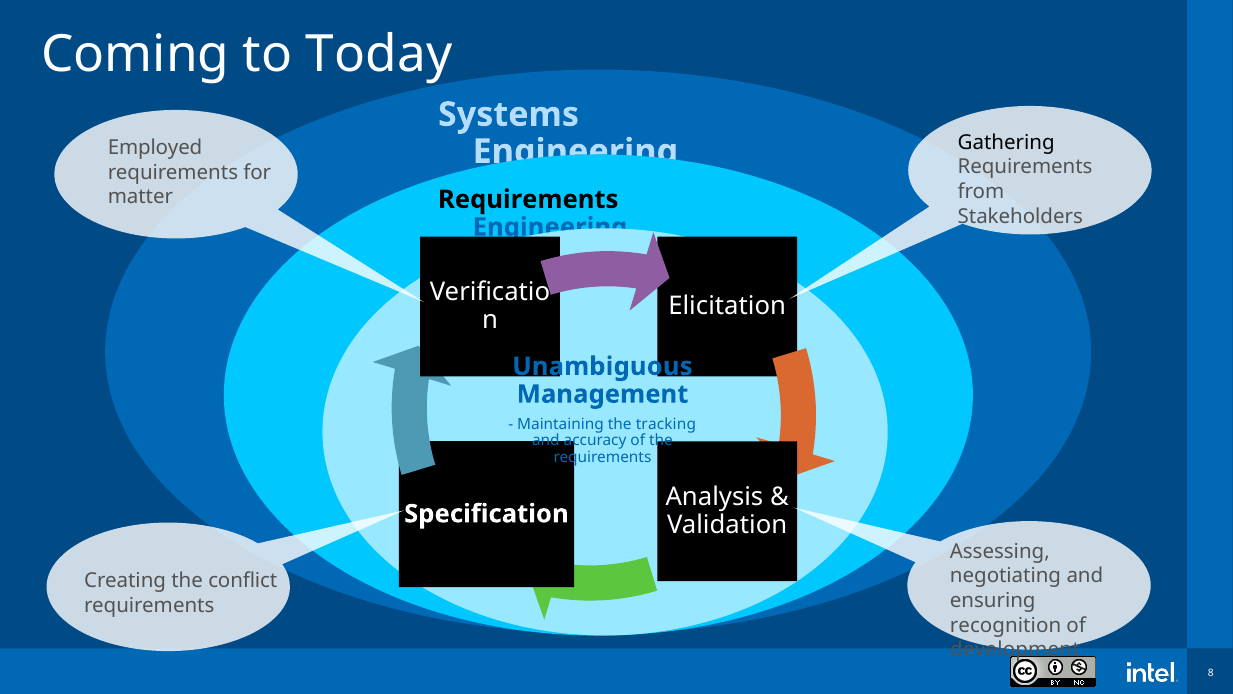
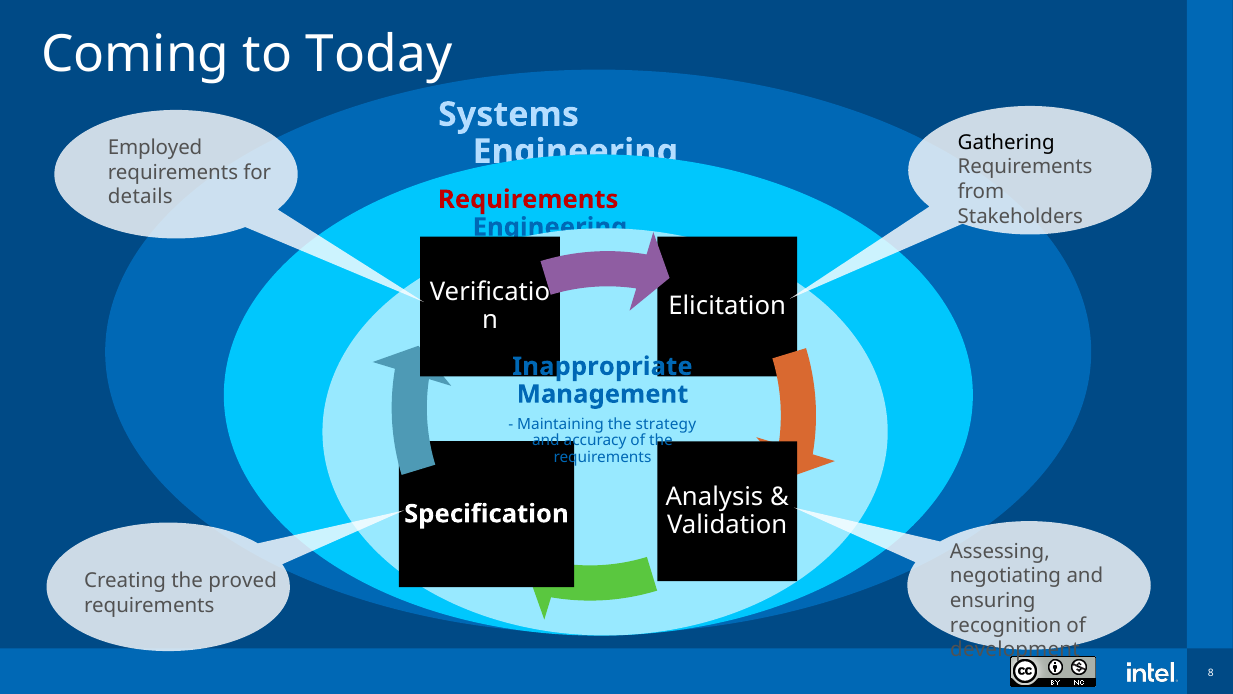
matter: matter -> details (140, 197)
Requirements colour: black -> red (528, 199)
Unambiguous: Unambiguous -> Inappropriate (602, 366)
tracking: tracking -> strategy (666, 424)
conflict: conflict -> proved (243, 580)
